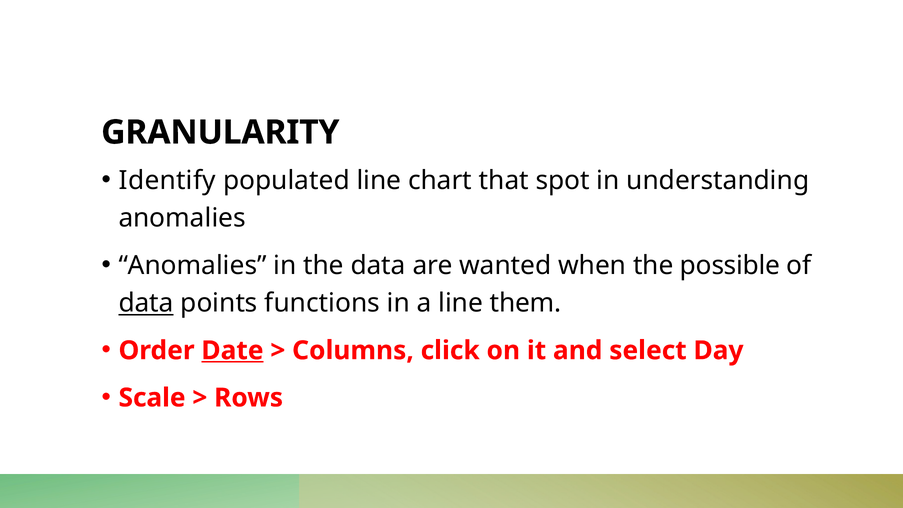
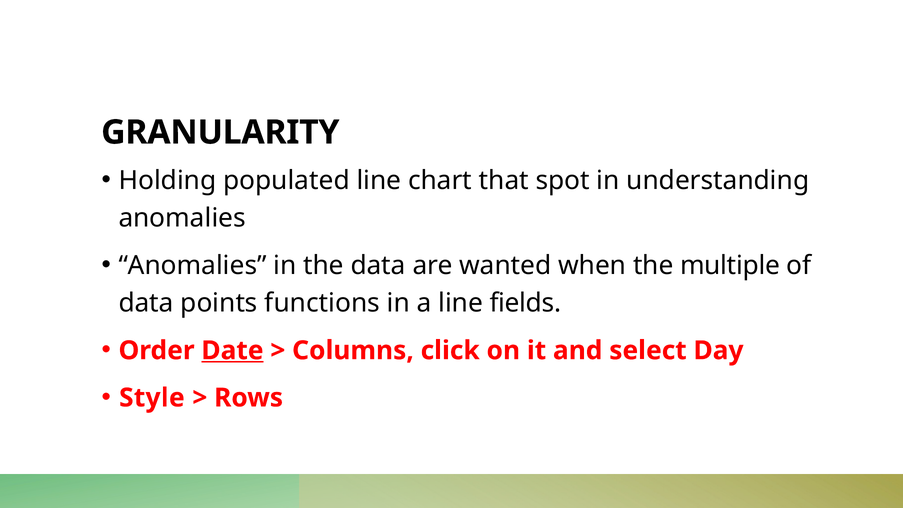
Identify: Identify -> Holding (167, 180)
possible: possible -> multiple (730, 265)
data underline: present -> none (146, 303)
them: them -> fields (525, 303)
Scale: Scale -> Style (152, 398)
